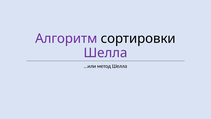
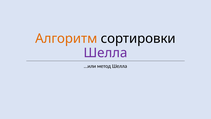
Алгоритм colour: purple -> orange (66, 39)
